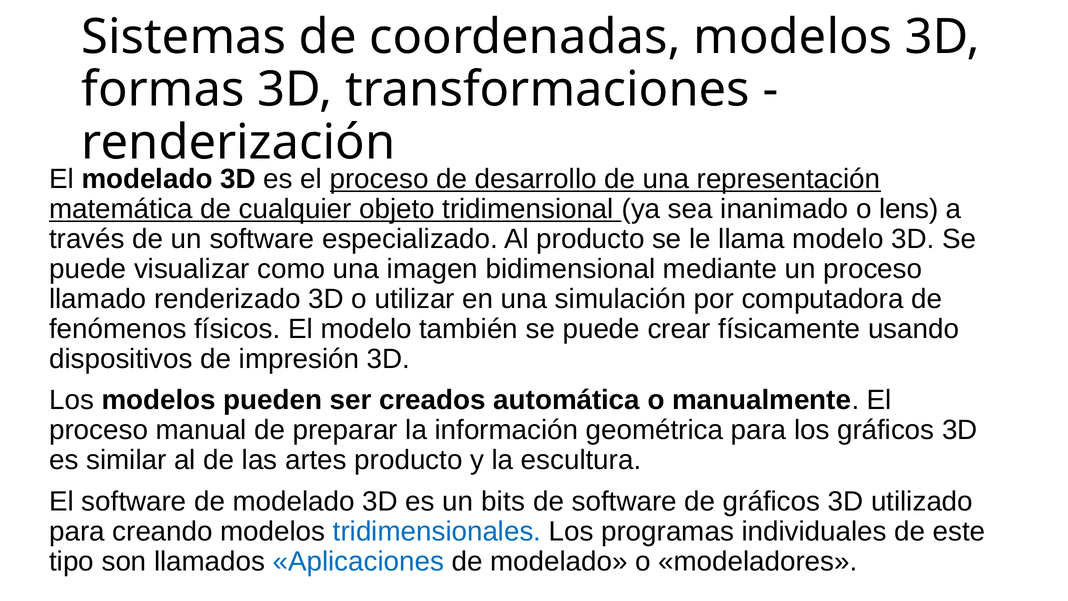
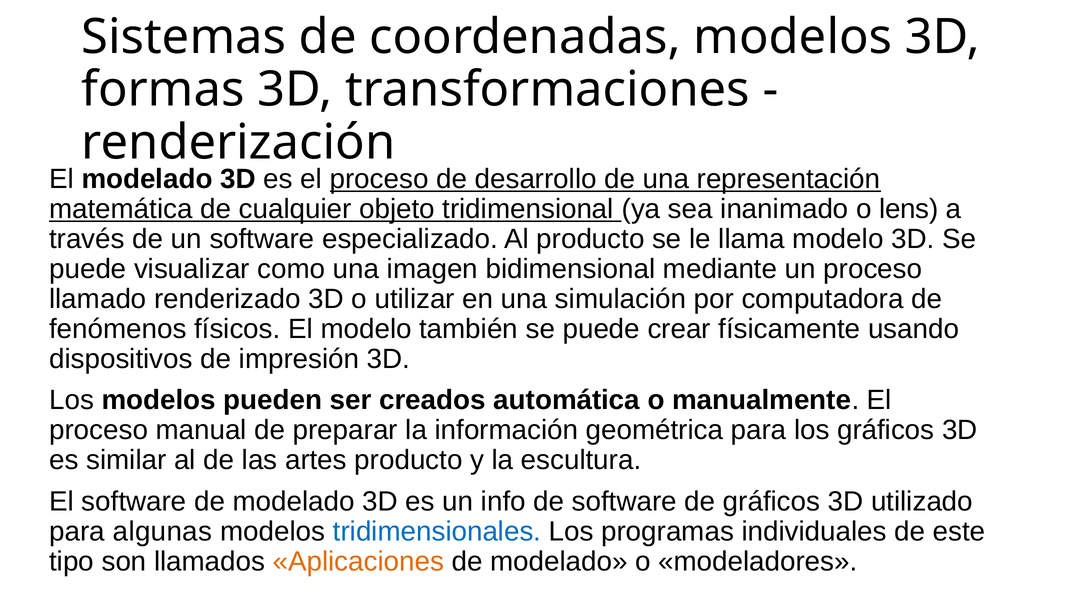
bits: bits -> info (503, 501)
creando: creando -> algunas (162, 531)
Aplicaciones colour: blue -> orange (358, 561)
